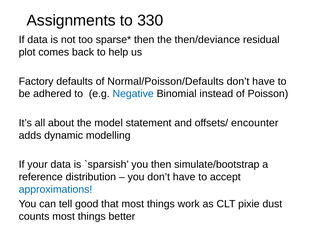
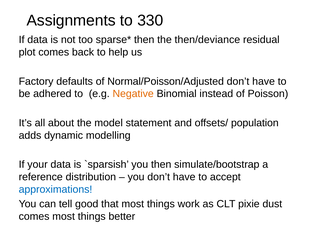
Normal/Poisson/Defaults: Normal/Poisson/Defaults -> Normal/Poisson/Adjusted (166, 82)
Negative colour: blue -> orange (133, 94)
encounter: encounter -> population (255, 123)
counts: counts -> comes (34, 217)
